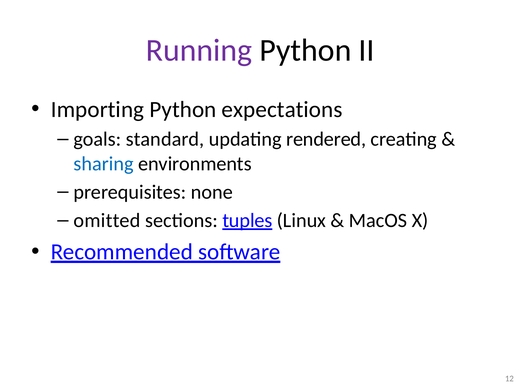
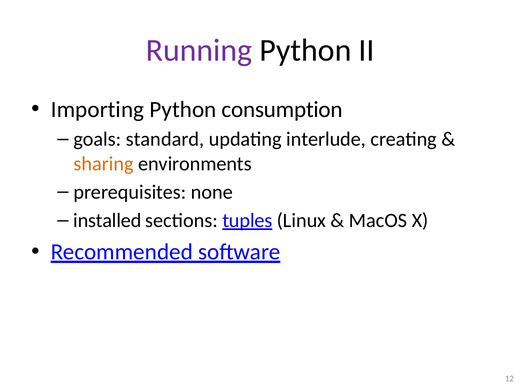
expectations: expectations -> consumption (282, 109)
rendered: rendered -> interlude (326, 139)
sharing colour: blue -> orange (104, 164)
omitted: omitted -> installed (107, 220)
